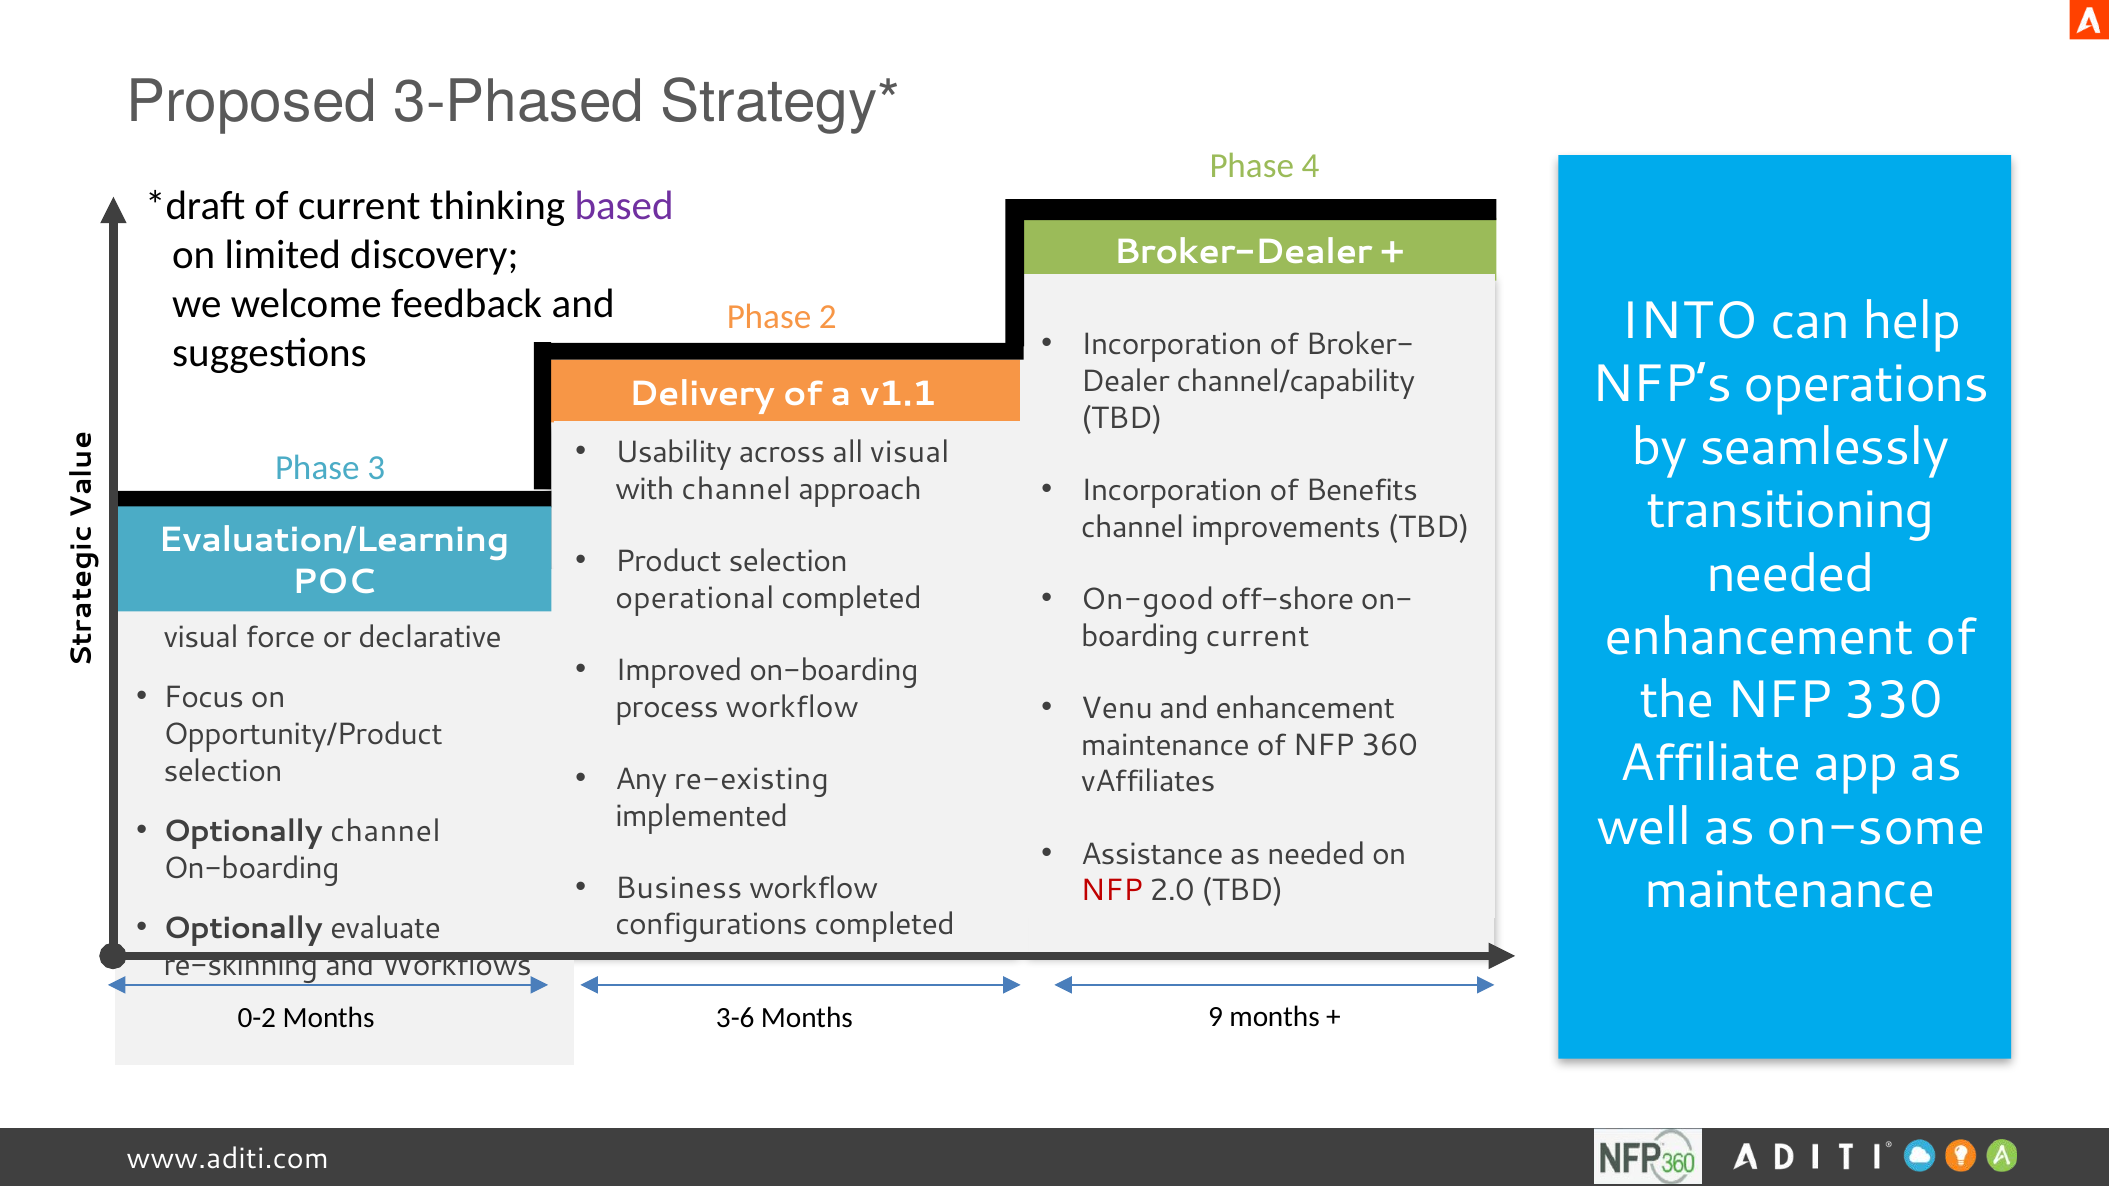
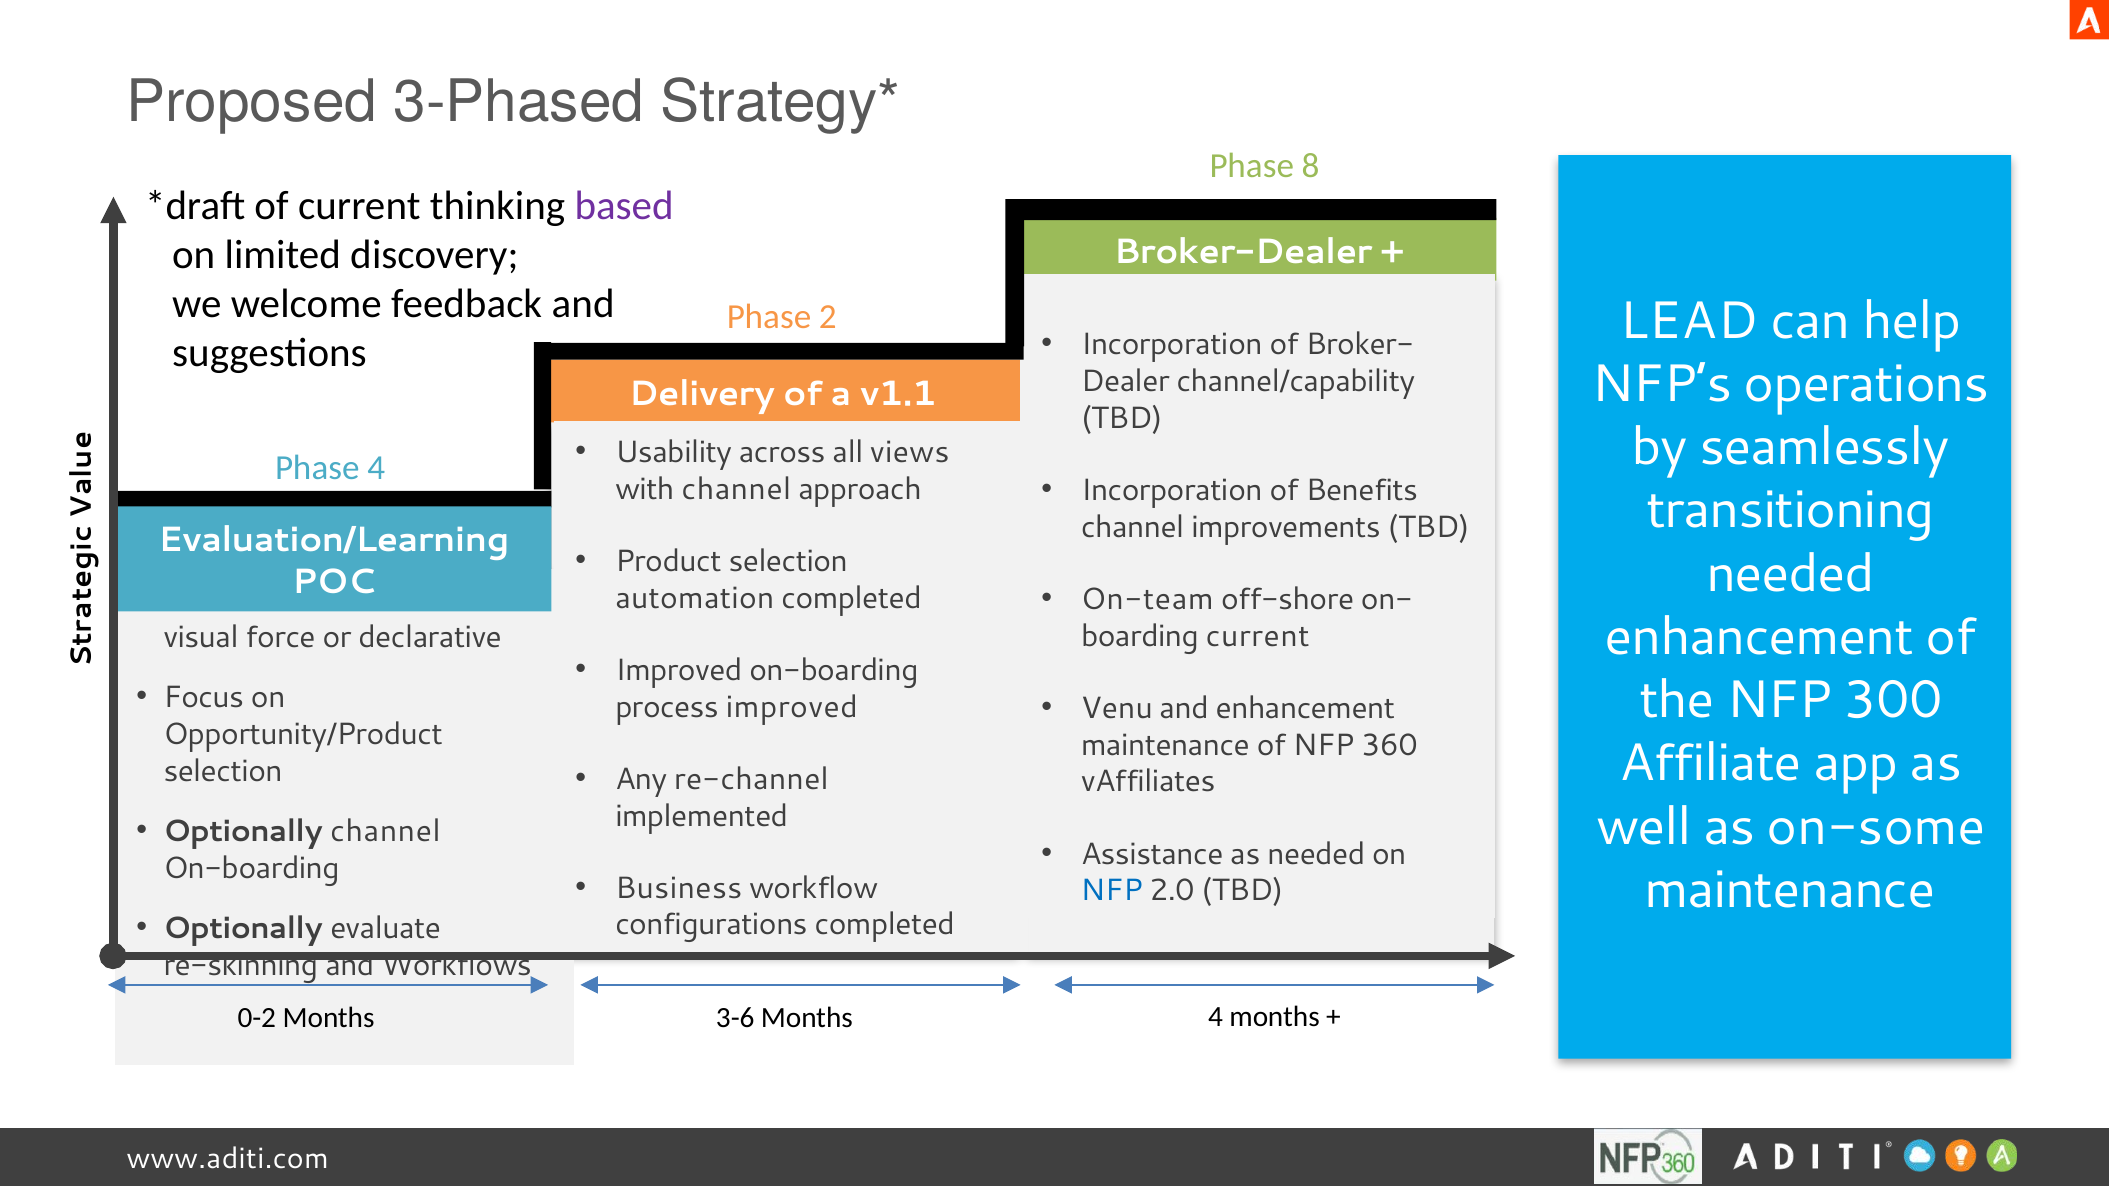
4: 4 -> 8 (1311, 166)
INTO: INTO -> LEAD (1689, 321)
all visual: visual -> views (910, 453)
Phase 3: 3 -> 4 (376, 468)
On-good: On-good -> On-team (1147, 599)
operational: operational -> automation (695, 598)
330: 330 -> 300 (1893, 700)
process workflow: workflow -> improved (792, 707)
re-existing: re-existing -> re-channel (751, 779)
NFP colour: red -> blue (1112, 891)
Months 9: 9 -> 4 (1216, 1017)
